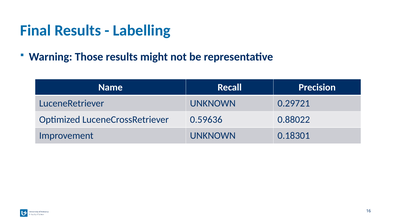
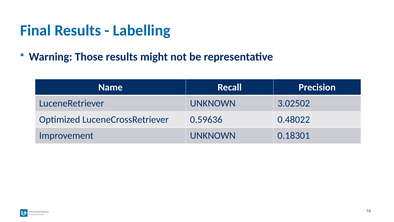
0.29721: 0.29721 -> 3.02502 (294, 103)
0.88022: 0.88022 -> 0.48022 (294, 119)
